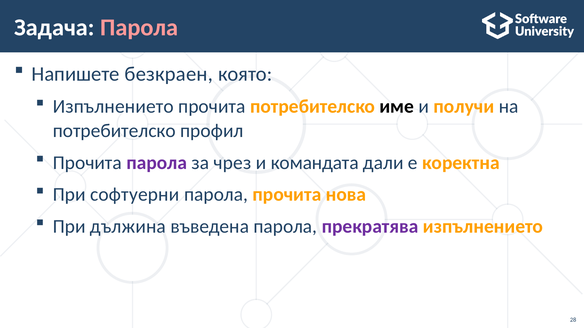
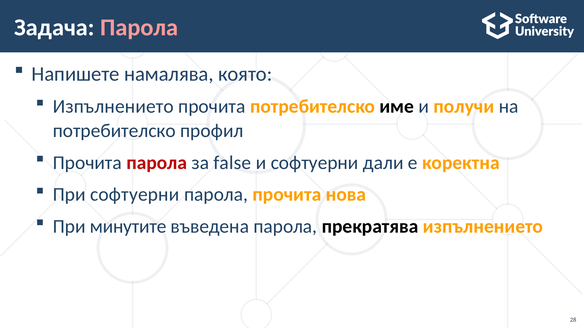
безкраен: безкраен -> намалява (169, 74)
парола colour: purple -> red (157, 163)
чрез: чрез -> false (232, 163)
и командата: командата -> софтуерни (315, 163)
дължина: дължина -> минутите (128, 227)
прекратява colour: purple -> black (370, 227)
